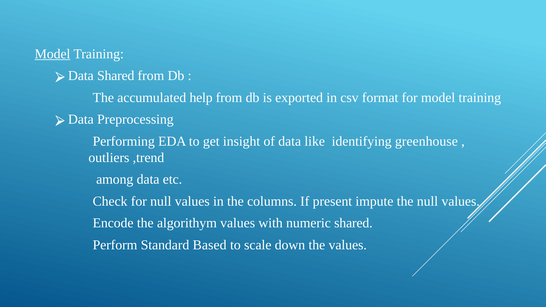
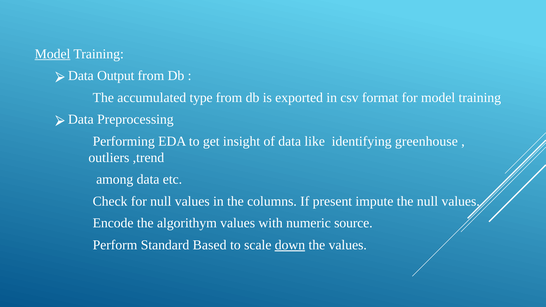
Data Shared: Shared -> Output (116, 76)
help: help -> type (201, 98)
numeric shared: shared -> source (353, 223)
down underline: none -> present (290, 245)
